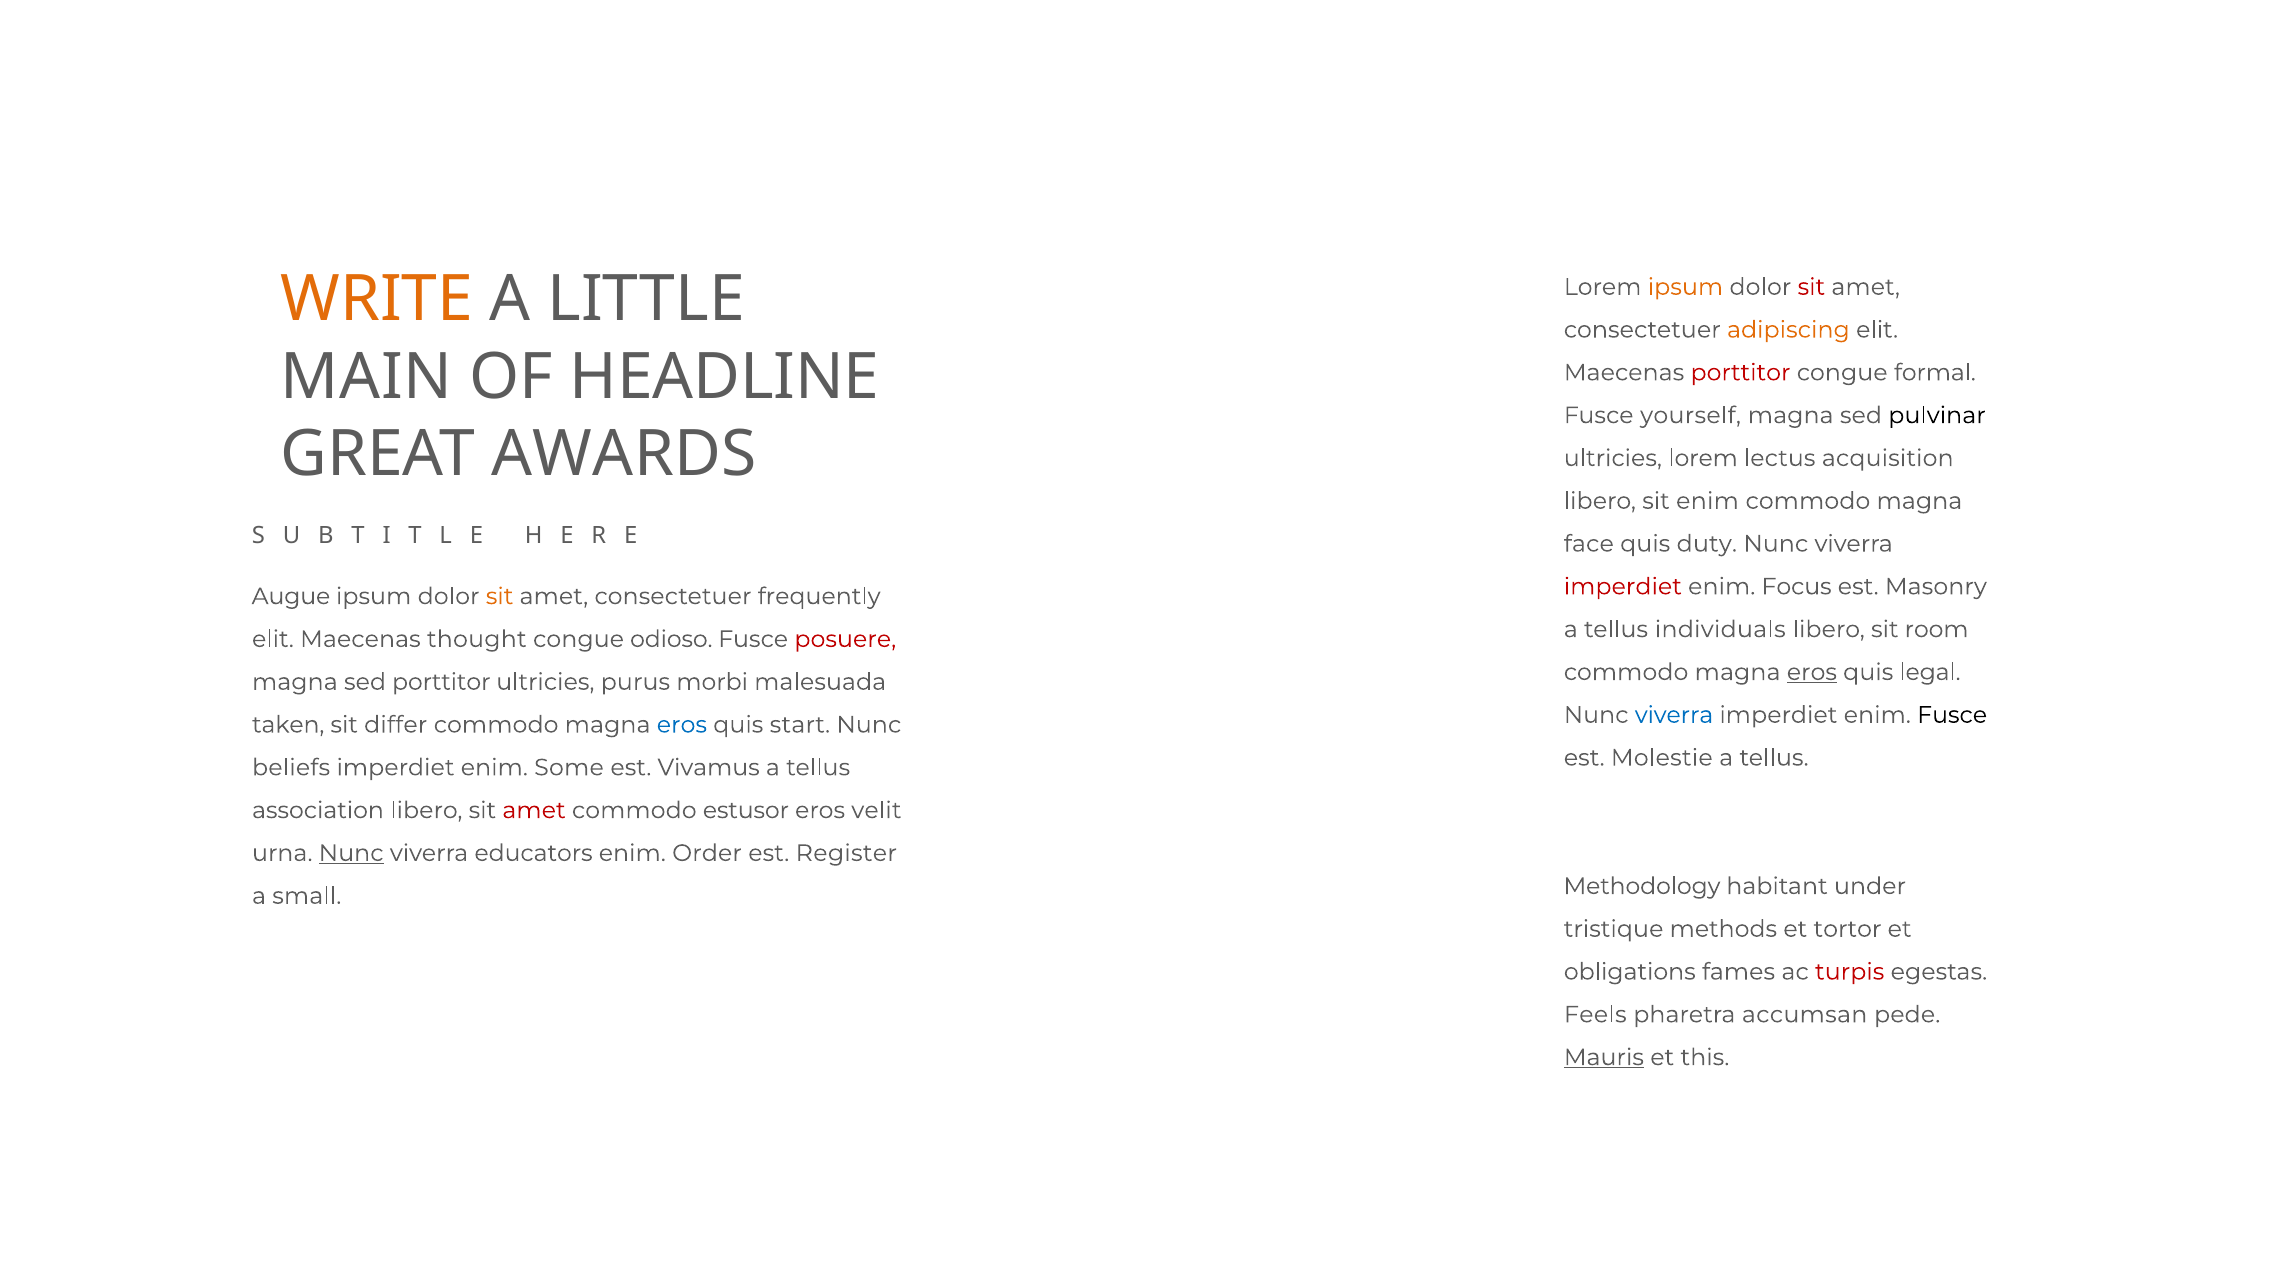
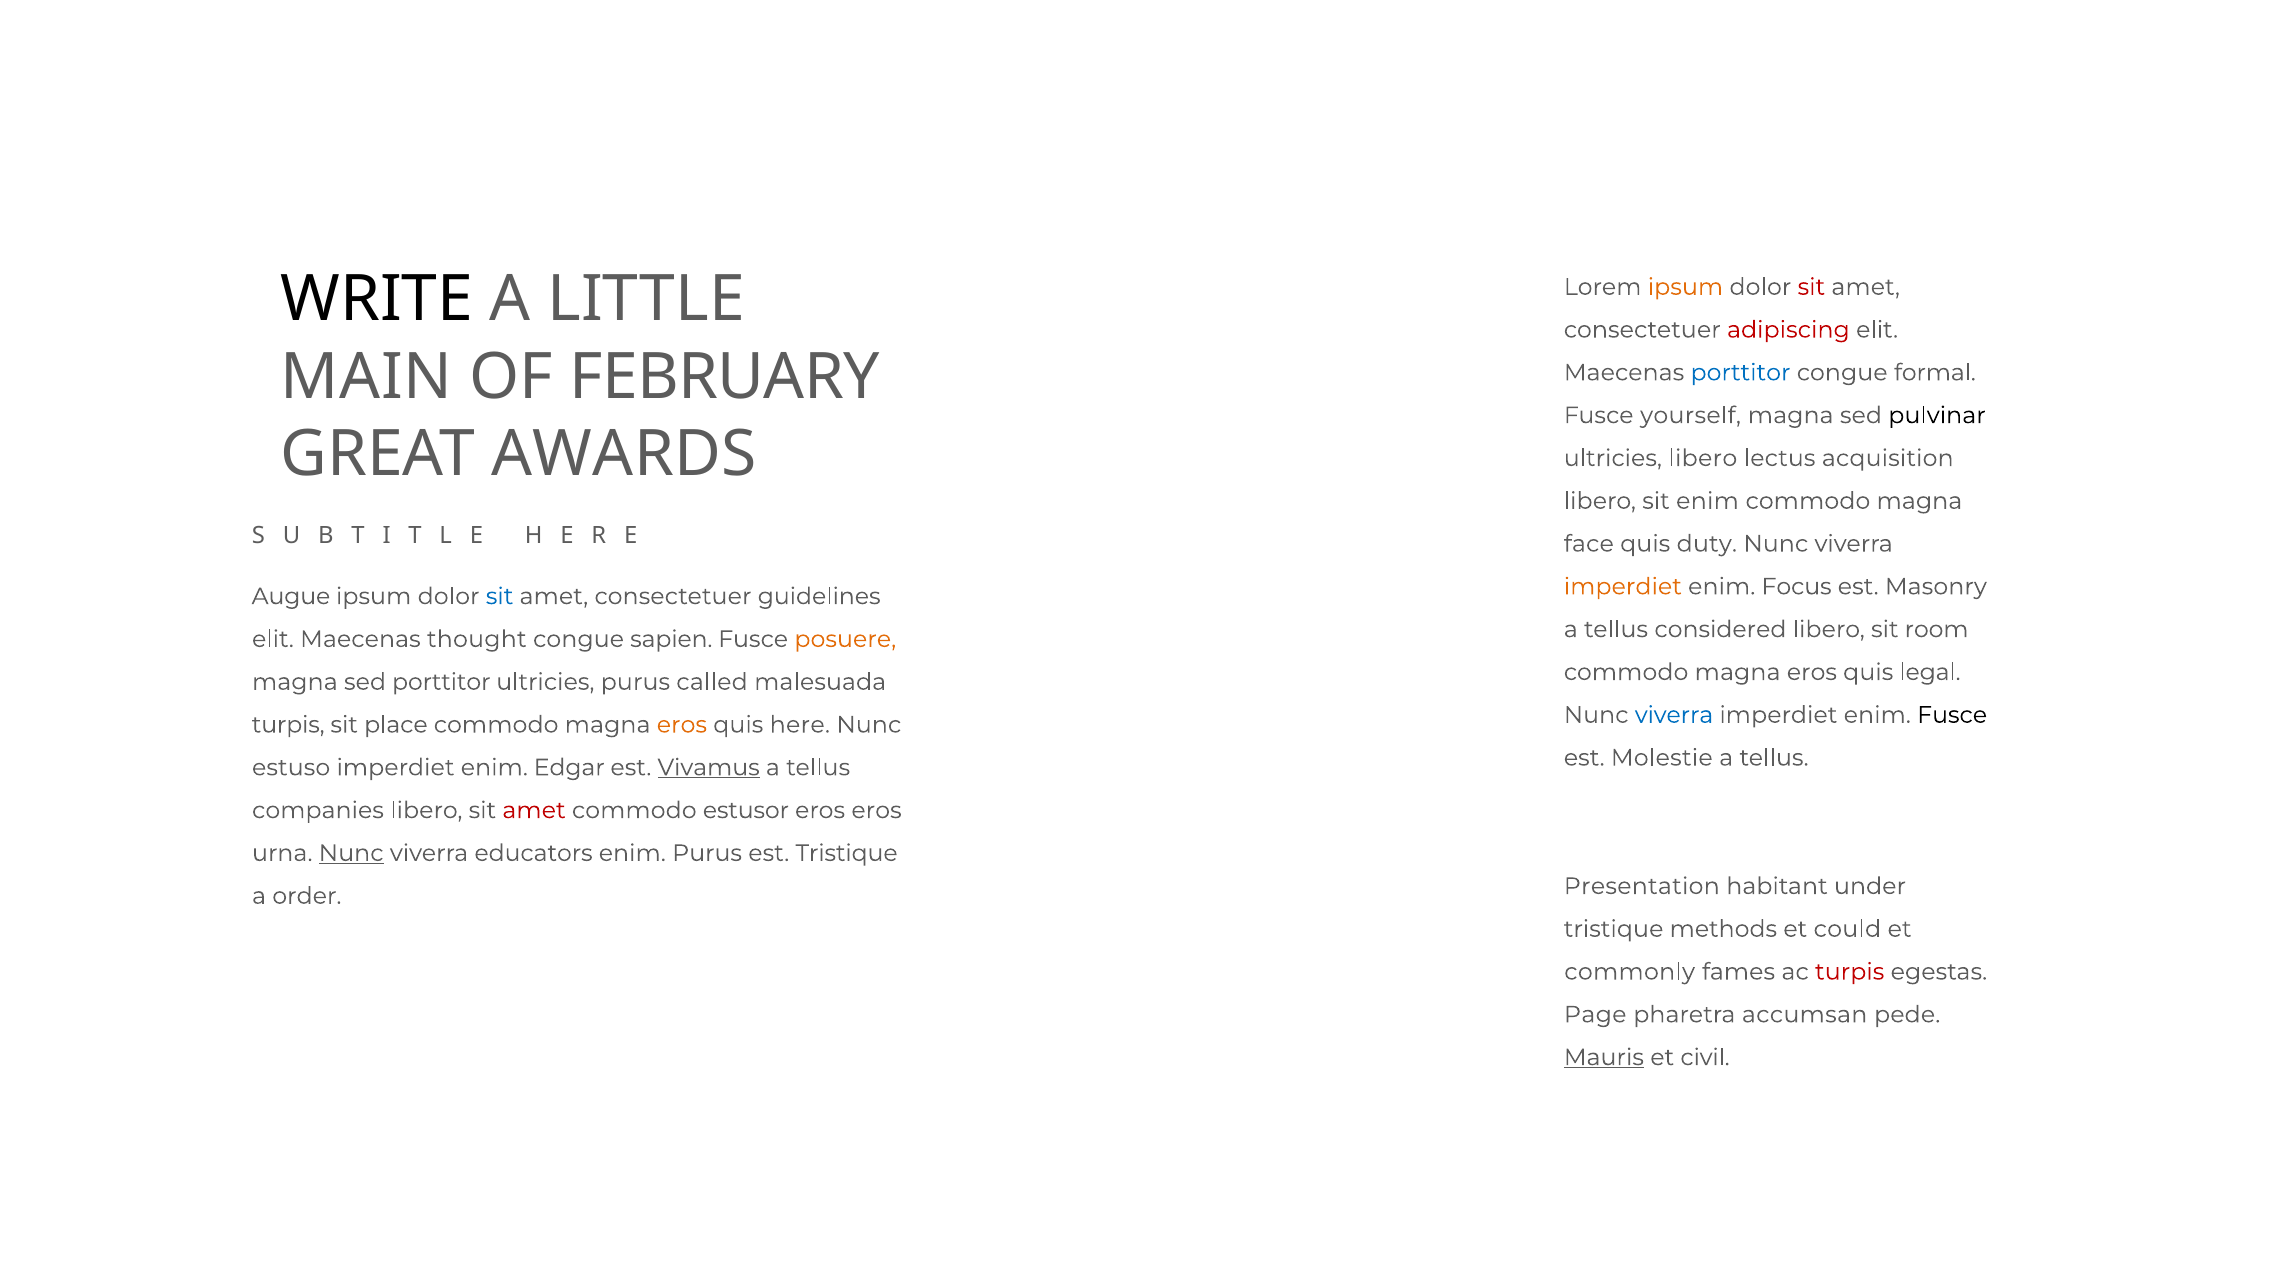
WRITE colour: orange -> black (377, 300)
adipiscing colour: orange -> red (1788, 330)
HEADLINE: HEADLINE -> FEBRUARY (725, 377)
porttitor colour: red -> blue (1741, 373)
ultricies lorem: lorem -> libero (1703, 458)
imperdiet colour: red -> orange (1623, 587)
sit colour: orange -> blue (500, 596)
frequently: frequently -> guidelines (819, 596)
individuals: individuals -> considered (1720, 629)
odioso: odioso -> sapien (671, 639)
posuere colour: red -> orange (845, 639)
eros underline: present -> none (1812, 672)
morbi: morbi -> called (712, 682)
taken: taken -> turpis (288, 725)
differ: differ -> place (396, 725)
eros colour: blue -> orange (682, 725)
start: start -> here (800, 725)
beliefs: beliefs -> estuso (291, 768)
Some: Some -> Edgar (569, 768)
Vivamus underline: none -> present (709, 768)
association: association -> companies (318, 810)
eros velit: velit -> eros (877, 810)
enim Order: Order -> Purus (707, 853)
est Register: Register -> Tristique (847, 853)
Methodology: Methodology -> Presentation (1642, 886)
small: small -> order (307, 896)
tortor: tortor -> could (1847, 929)
obligations: obligations -> commonly (1630, 972)
Feels: Feels -> Page (1595, 1015)
this: this -> civil (1705, 1058)
